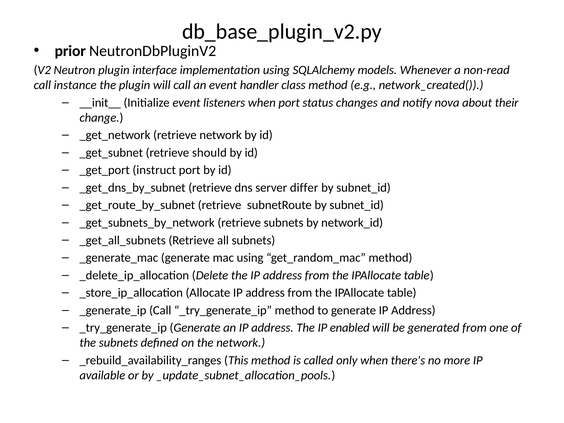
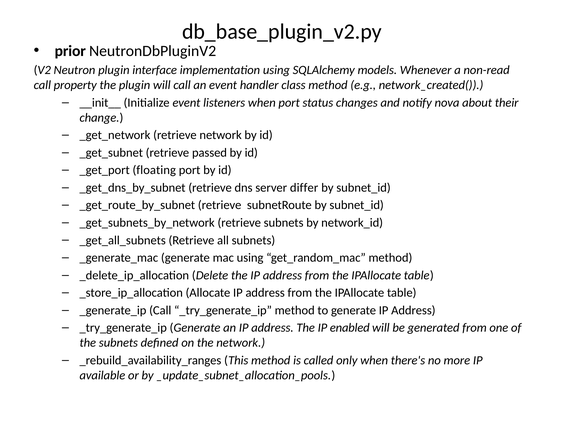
instance: instance -> property (75, 85)
should: should -> passed (209, 153)
instruct: instruct -> floating (154, 170)
